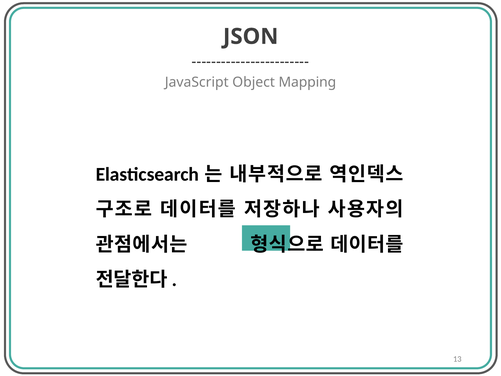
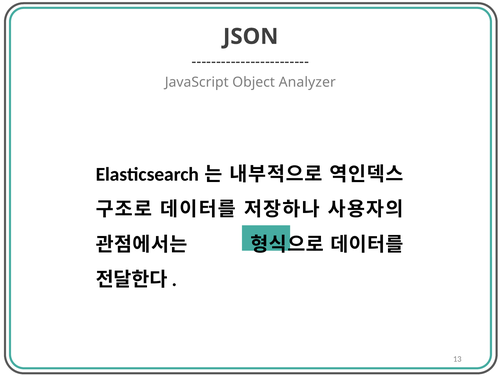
Mapping: Mapping -> Analyzer (307, 82)
